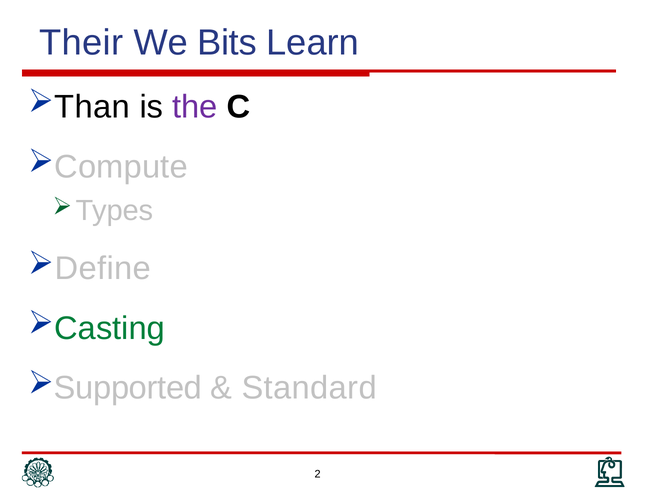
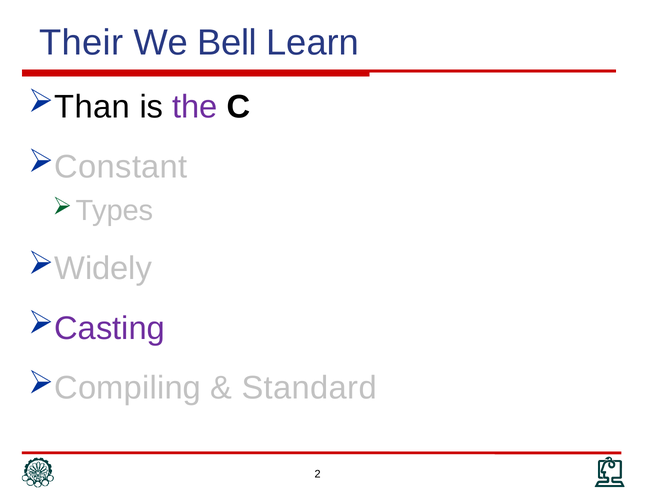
Bits: Bits -> Bell (227, 43)
Compute: Compute -> Constant (121, 167)
Define: Define -> Widely (103, 268)
Casting colour: green -> purple (110, 328)
Supported: Supported -> Compiling (128, 388)
